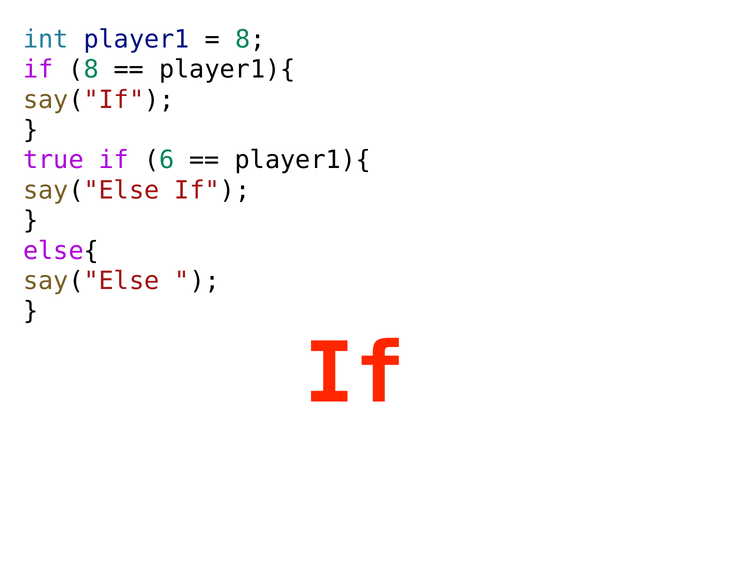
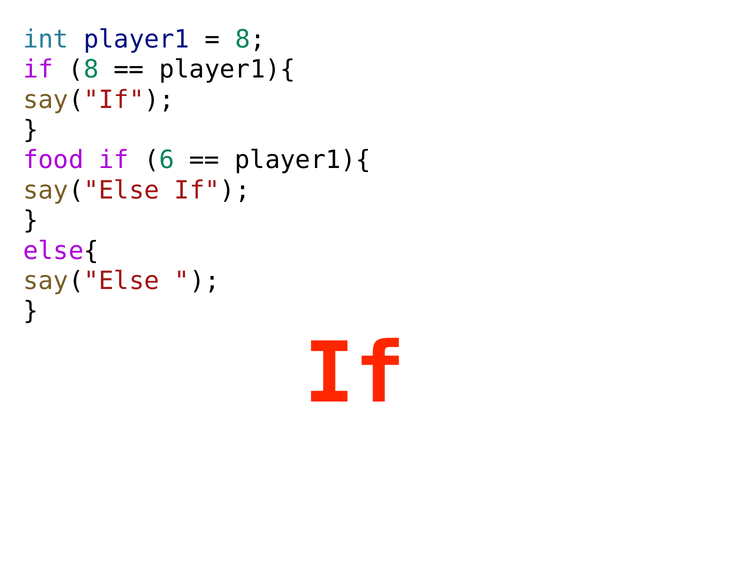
true: true -> food (53, 160)
